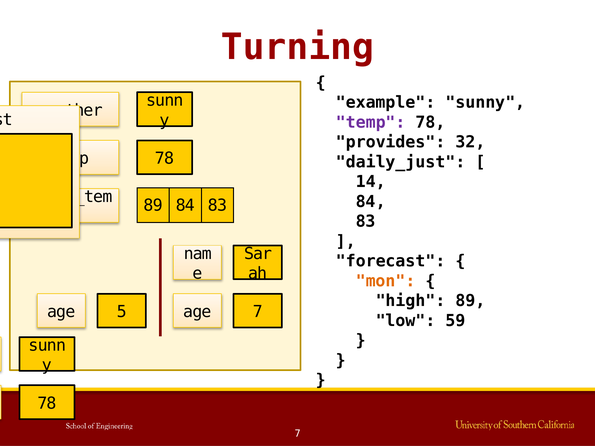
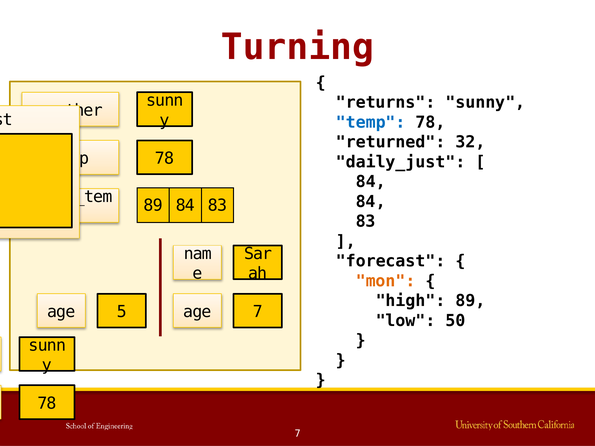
example: example -> returns (386, 103)
temp colour: purple -> blue (371, 122)
provides: provides -> returned (391, 142)
14: 14 -> 84 (371, 182)
59: 59 -> 50 (455, 321)
